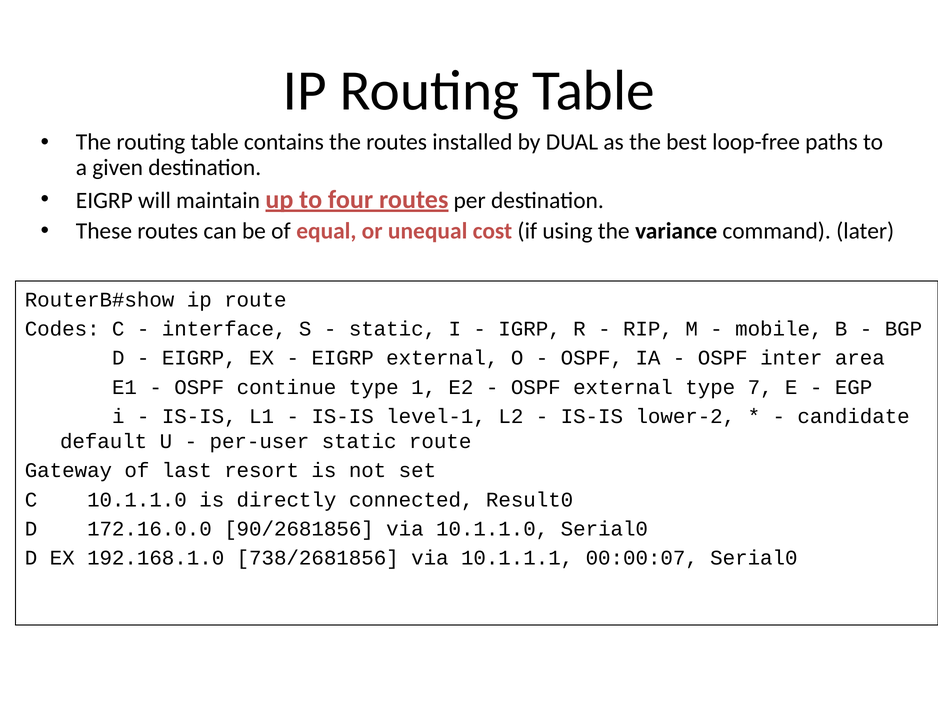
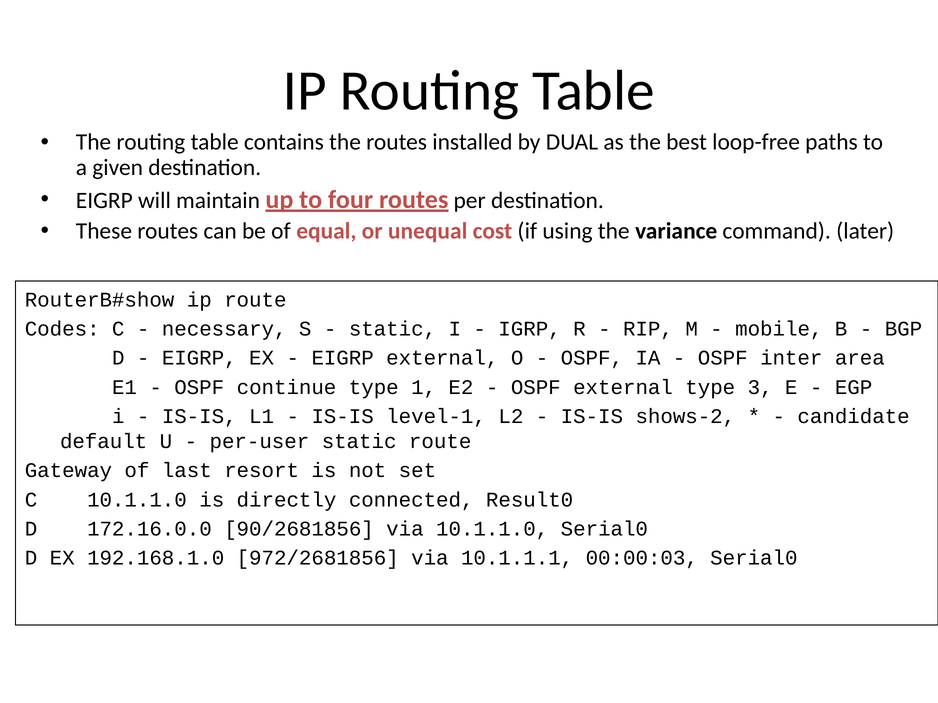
interface: interface -> necessary (224, 329)
7: 7 -> 3 (760, 387)
lower-2: lower-2 -> shows-2 (685, 417)
738/2681856: 738/2681856 -> 972/2681856 (318, 558)
00:00:07: 00:00:07 -> 00:00:03 (642, 558)
